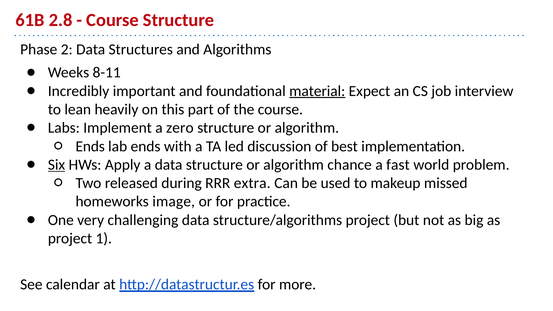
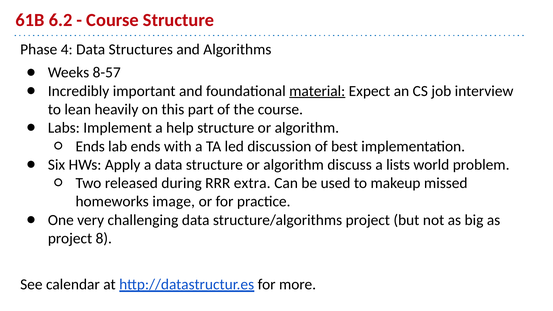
2.8: 2.8 -> 6.2 (61, 20)
2: 2 -> 4 (67, 49)
8-11: 8-11 -> 8-57 (107, 73)
zero: zero -> help (180, 128)
Six underline: present -> none (56, 165)
chance: chance -> discuss (350, 165)
fast: fast -> lists (398, 165)
1: 1 -> 8 (104, 239)
